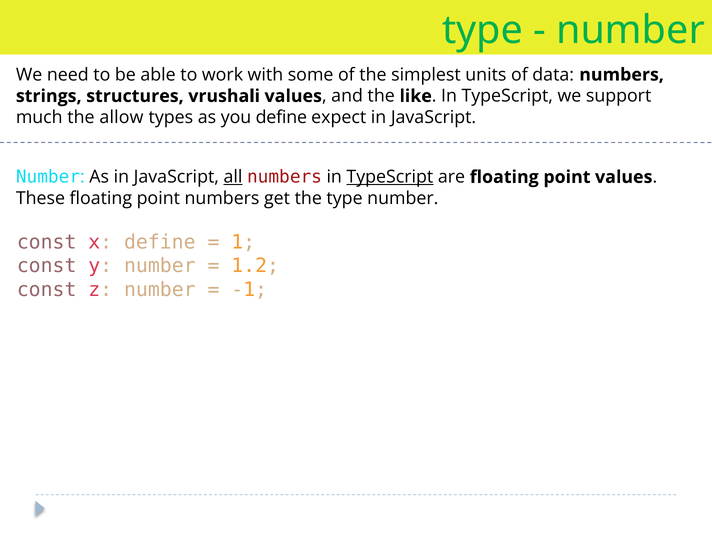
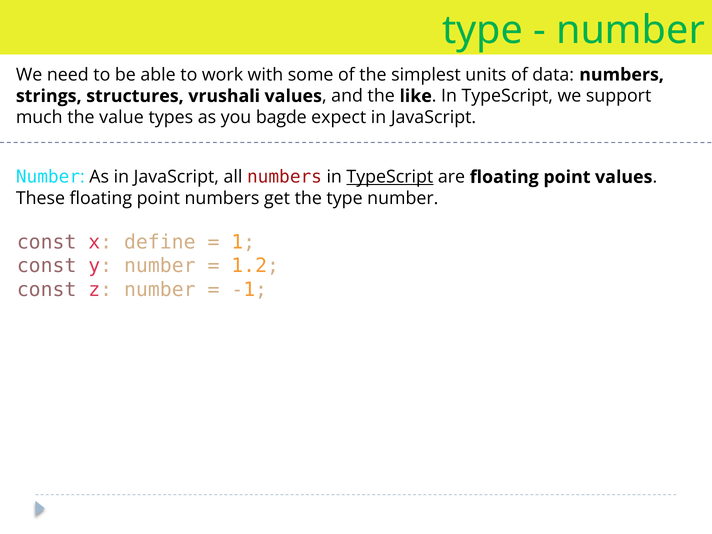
allow: allow -> value (122, 117)
you define: define -> bagde (281, 117)
all underline: present -> none (233, 177)
